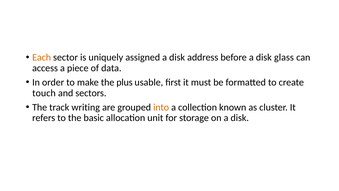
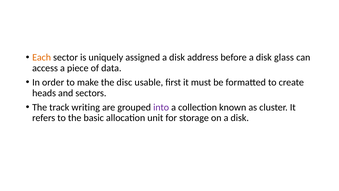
plus: plus -> disc (124, 82)
touch: touch -> heads (44, 93)
into colour: orange -> purple (161, 107)
